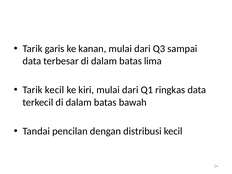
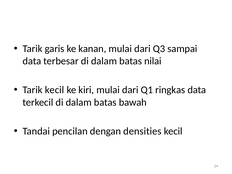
lima: lima -> nilai (153, 61)
distribusi: distribusi -> densities (142, 131)
